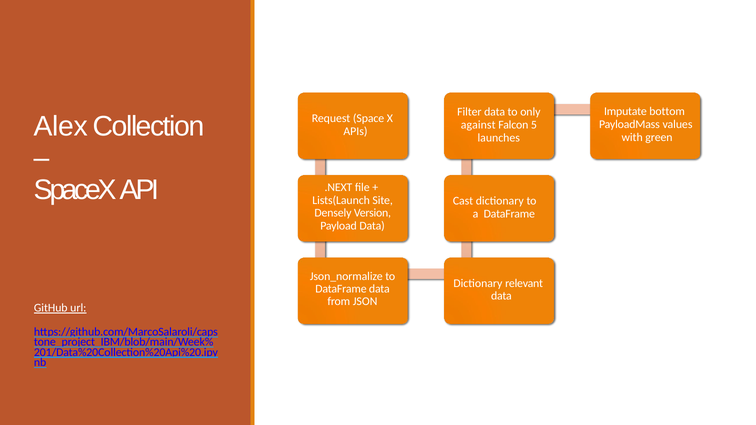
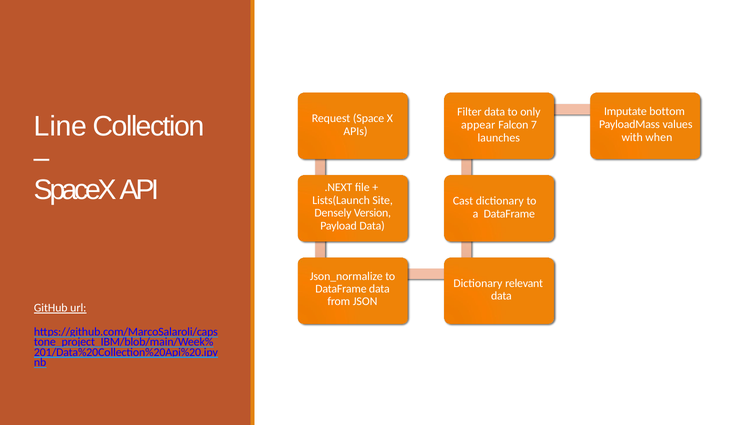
Alex: Alex -> Line (61, 127)
against: against -> appear (478, 125)
5: 5 -> 7 (534, 125)
green: green -> when (659, 137)
